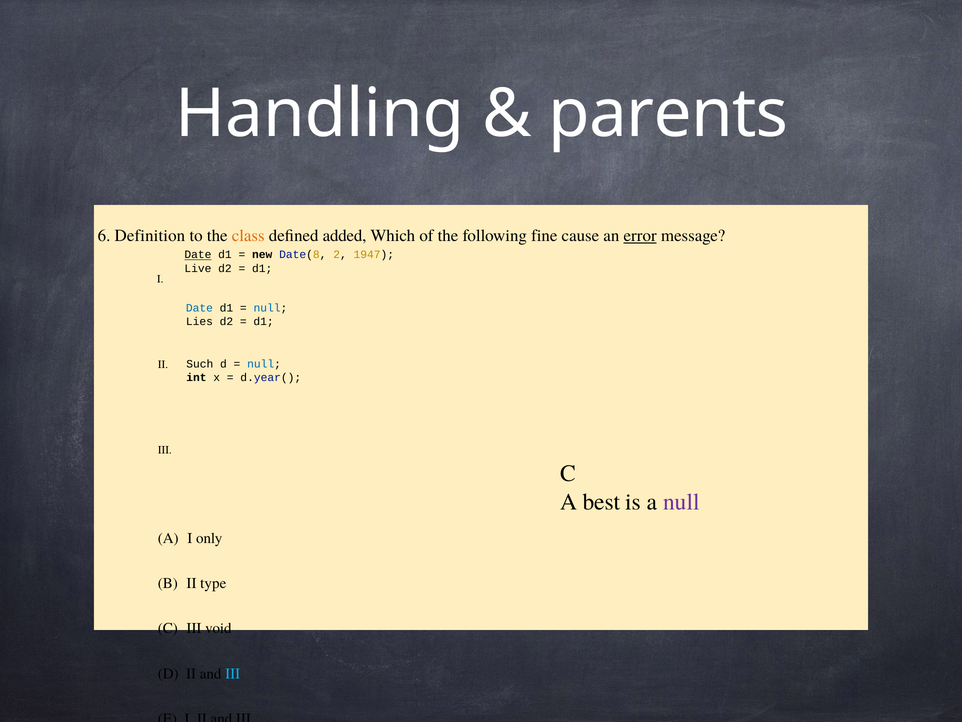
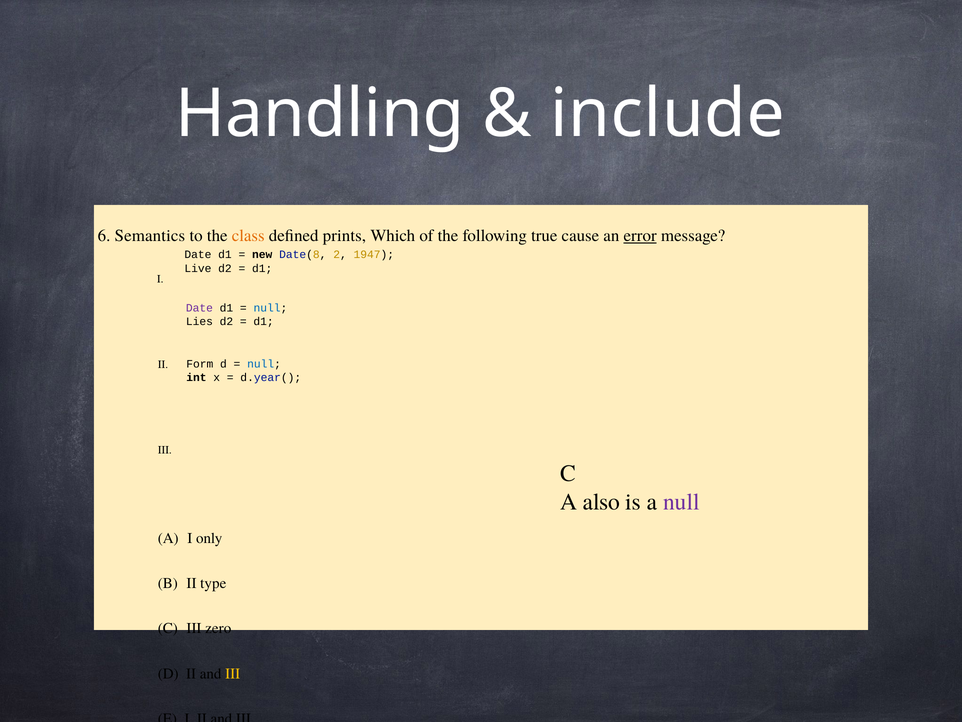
parents: parents -> include (668, 114)
Definition: Definition -> Semantics (150, 235)
added: added -> prints (344, 235)
fine: fine -> true (544, 235)
Date underline: present -> none (198, 255)
Date colour: blue -> purple (199, 308)
Such: Such -> Form (200, 364)
best: best -> also (602, 501)
void: void -> zero (218, 628)
III colour: light blue -> yellow (233, 673)
